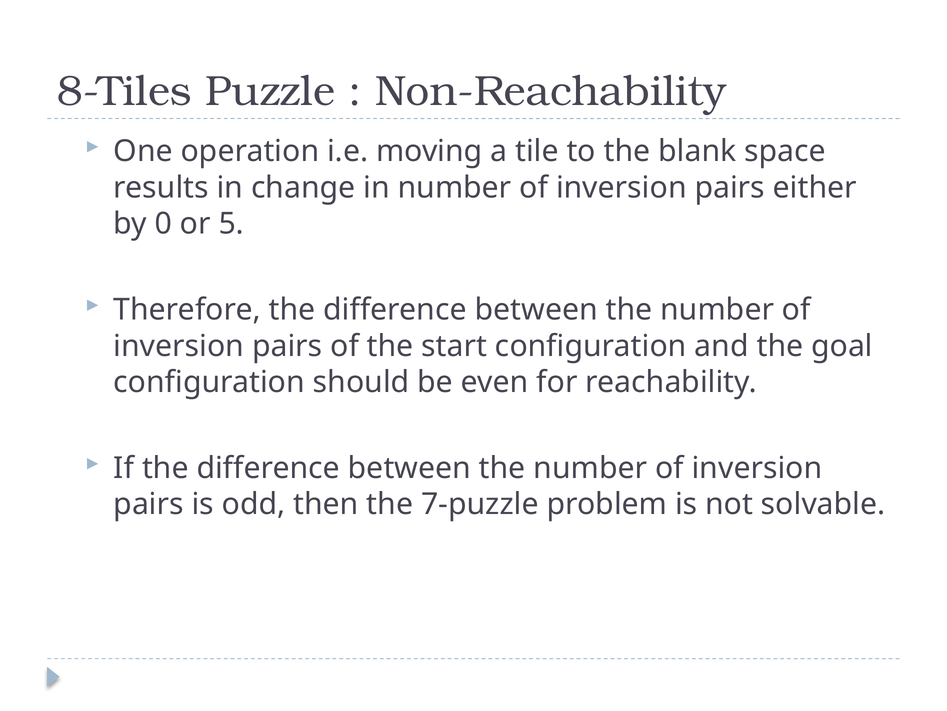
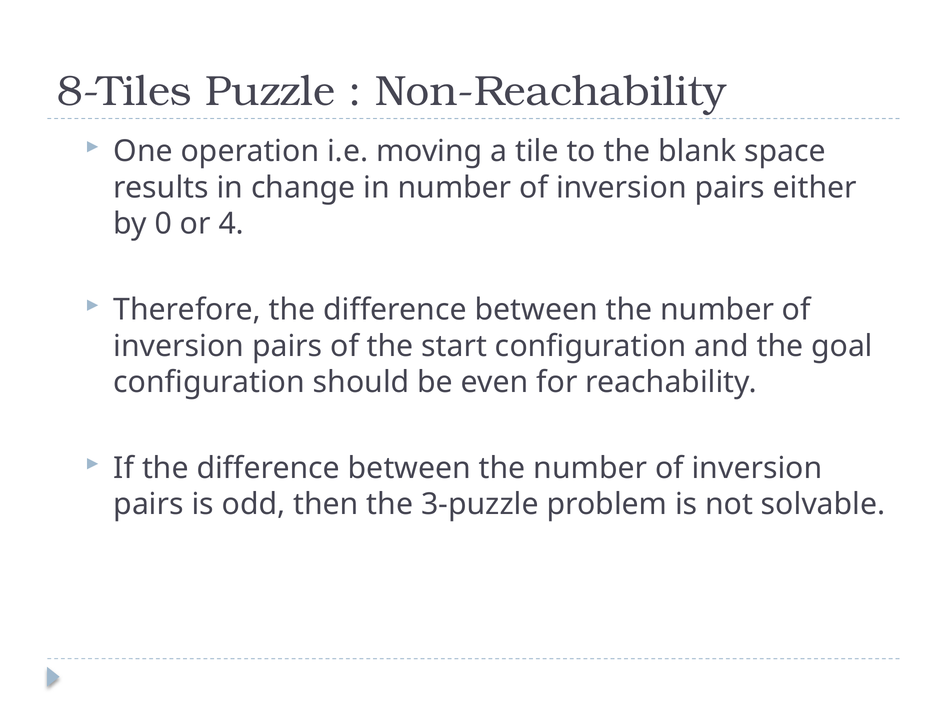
5: 5 -> 4 (231, 224)
7-puzzle: 7-puzzle -> 3-puzzle (480, 504)
